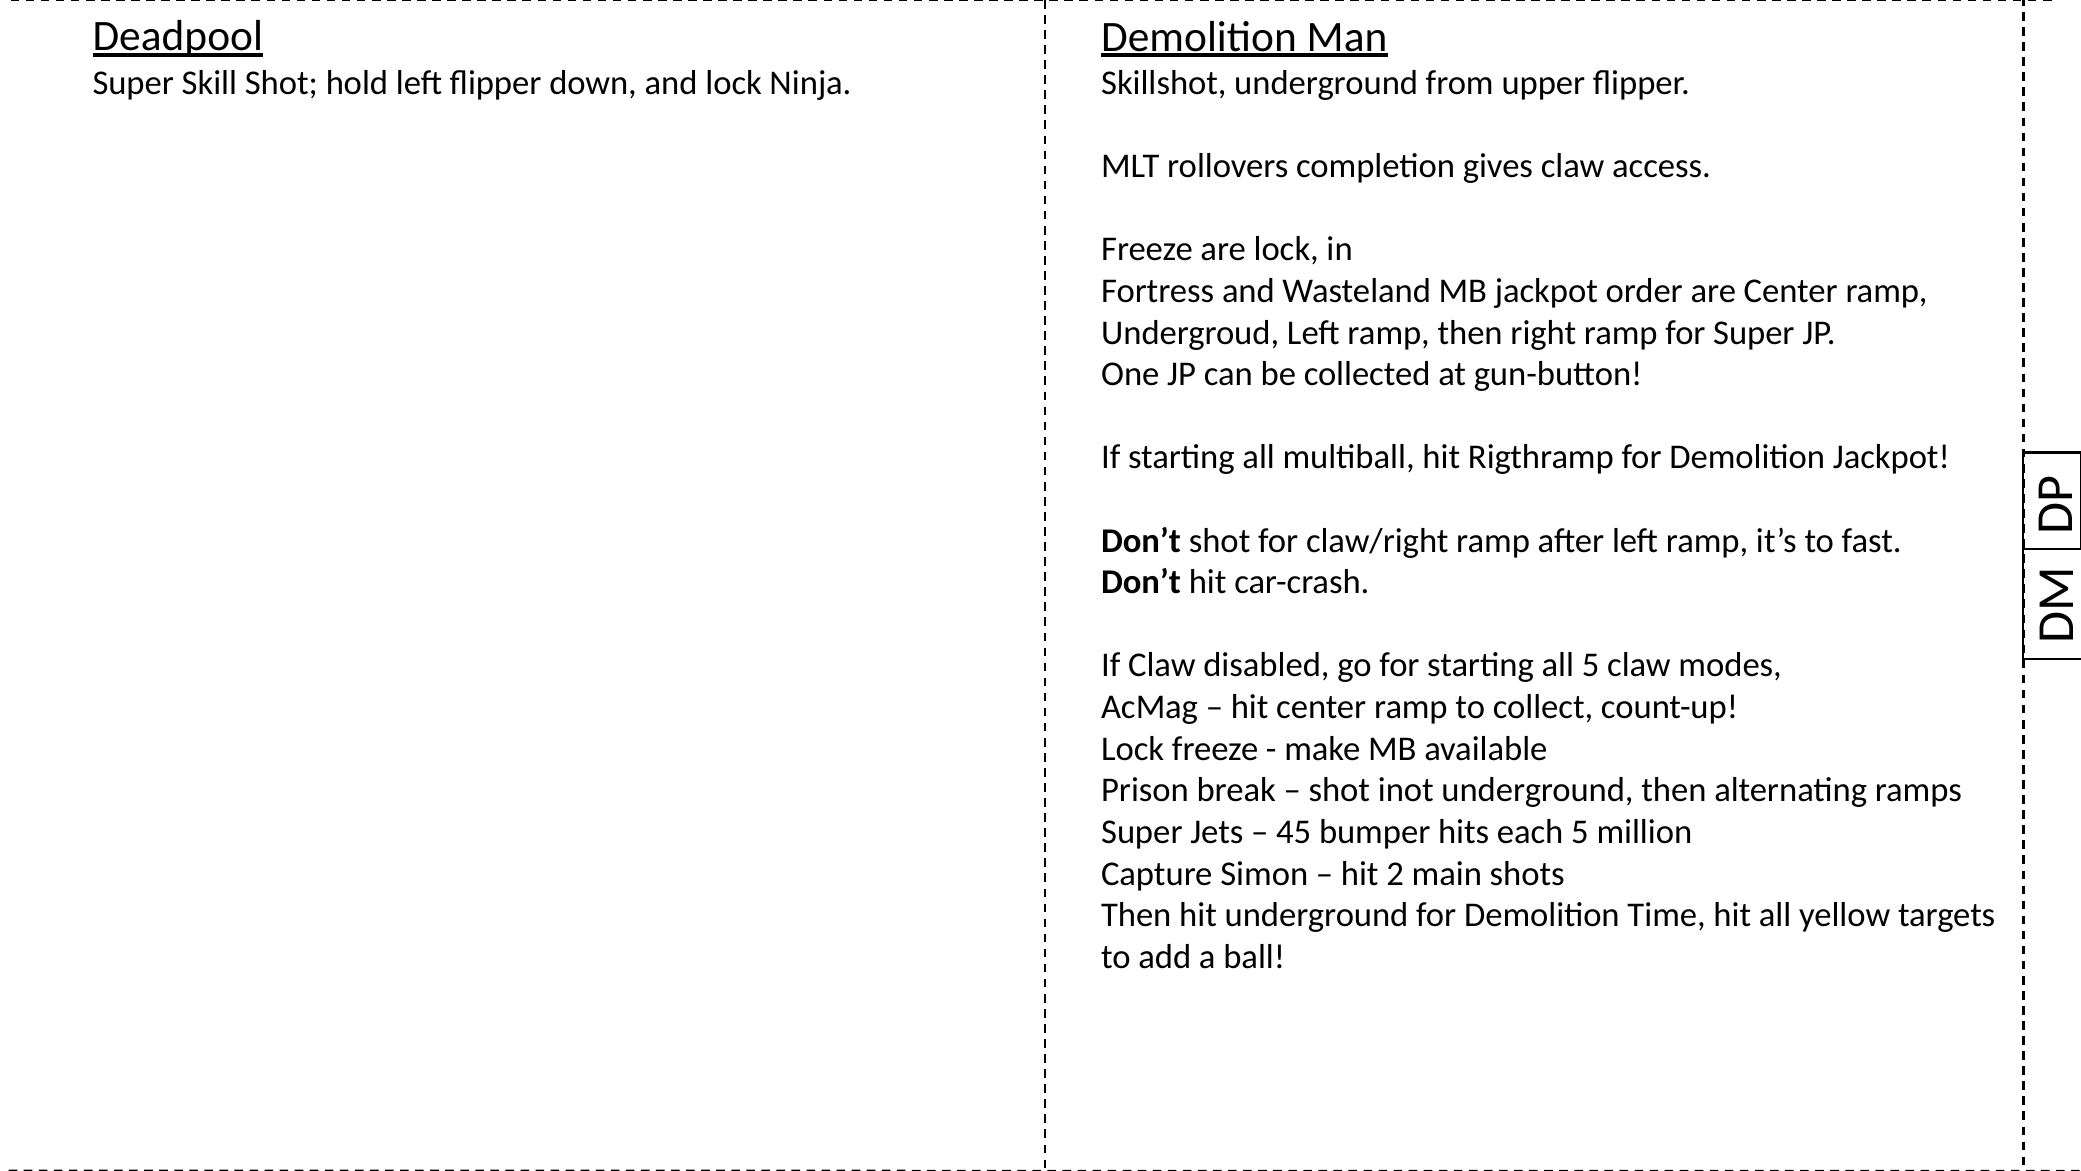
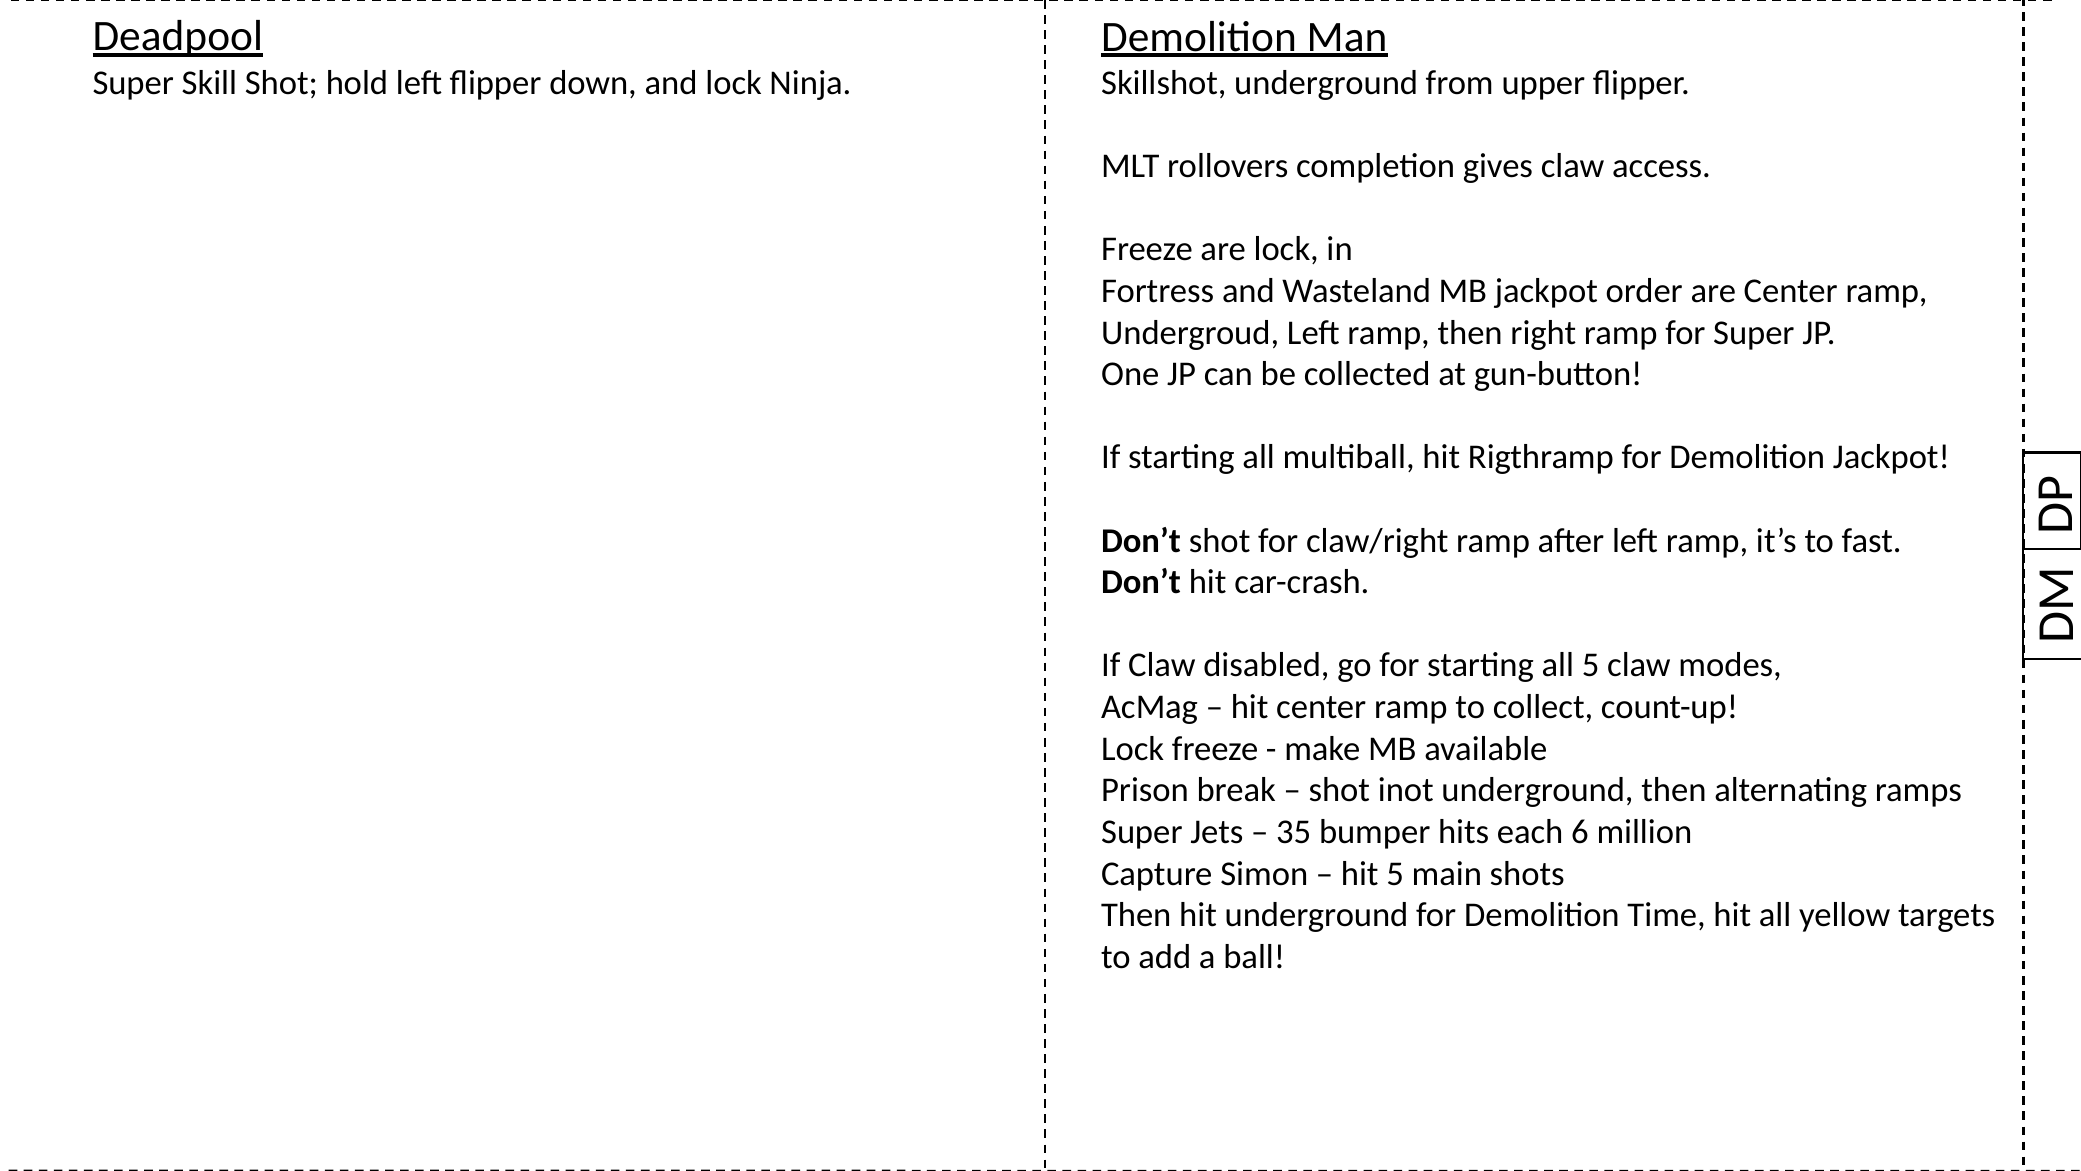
45: 45 -> 35 (1294, 832)
each 5: 5 -> 6 (1580, 832)
hit 2: 2 -> 5 (1395, 873)
